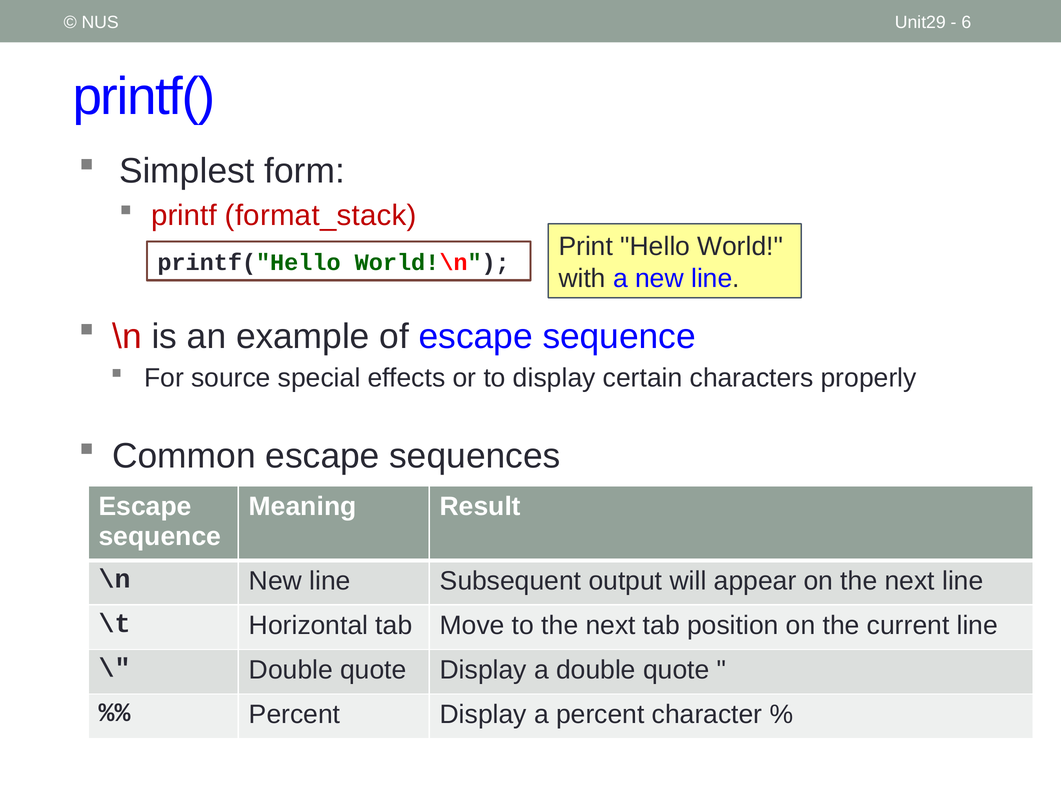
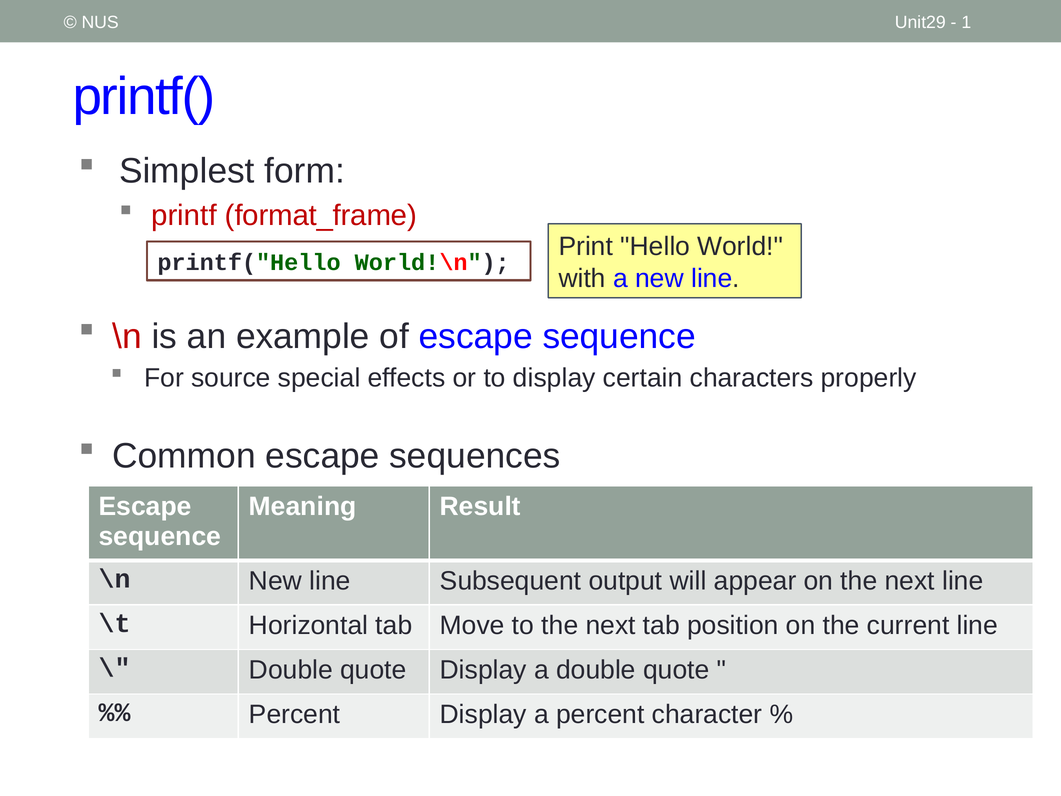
6: 6 -> 1 (966, 22)
format_stack: format_stack -> format_frame (321, 216)
